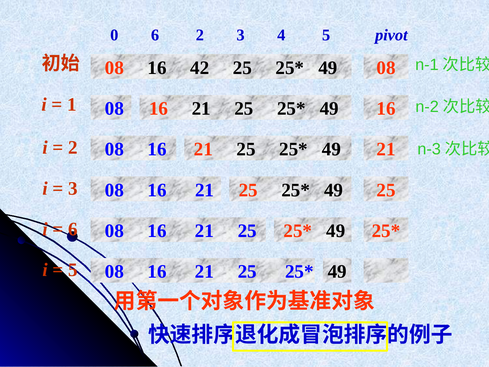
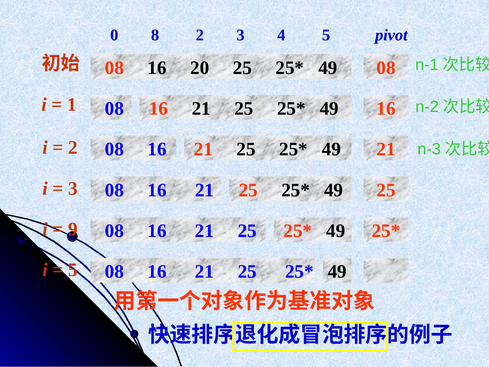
0 6: 6 -> 8 (155, 35)
42: 42 -> 20 (200, 68)
6: 6 -> 9 (73, 229)
